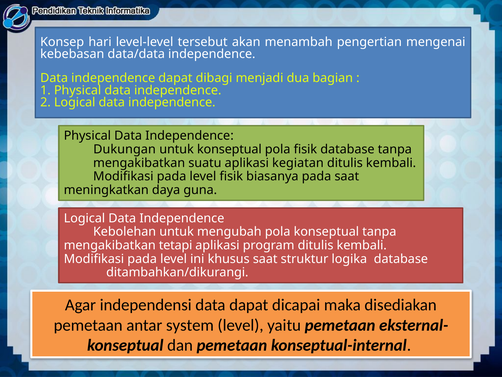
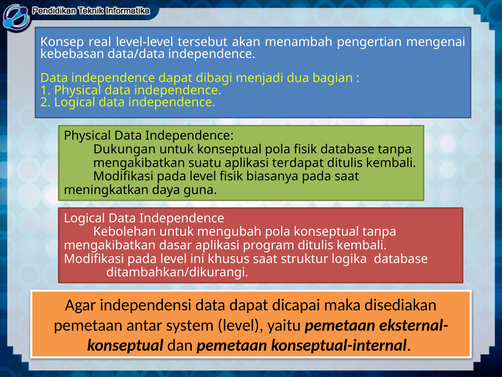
hari: hari -> real (100, 42)
kegiatan: kegiatan -> terdapat (298, 163)
tetapi: tetapi -> dasar (176, 245)
